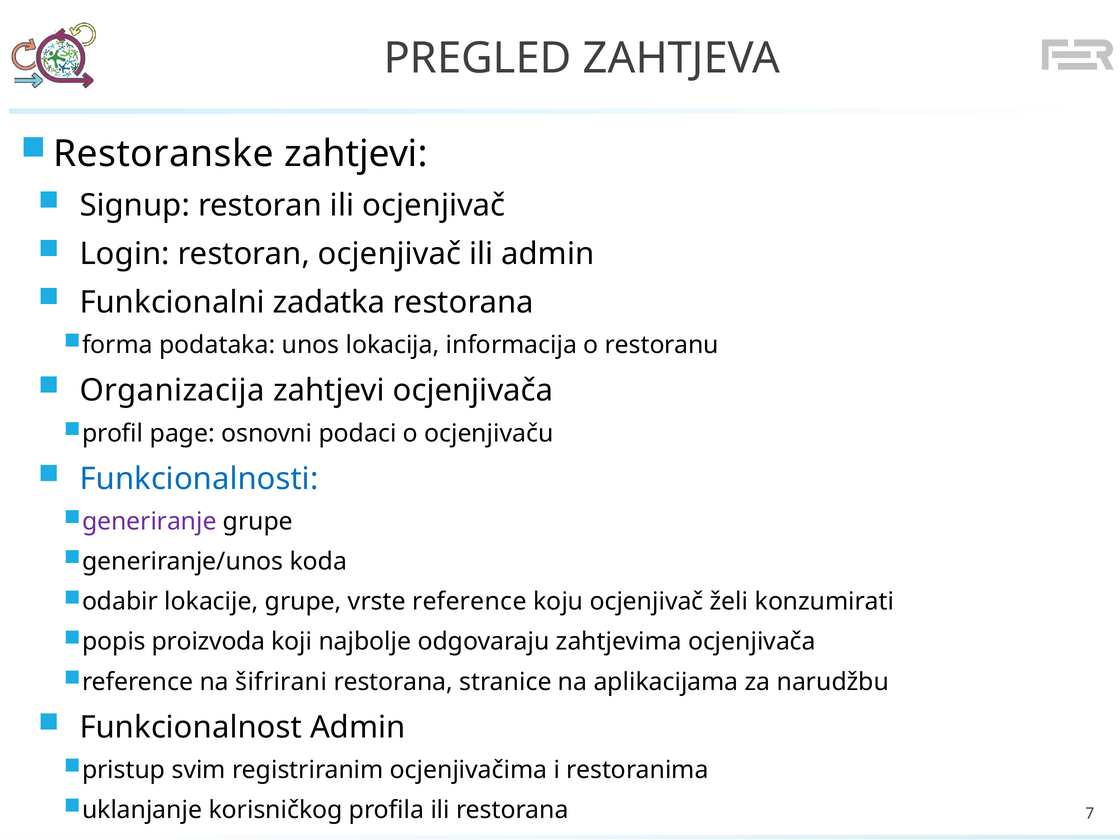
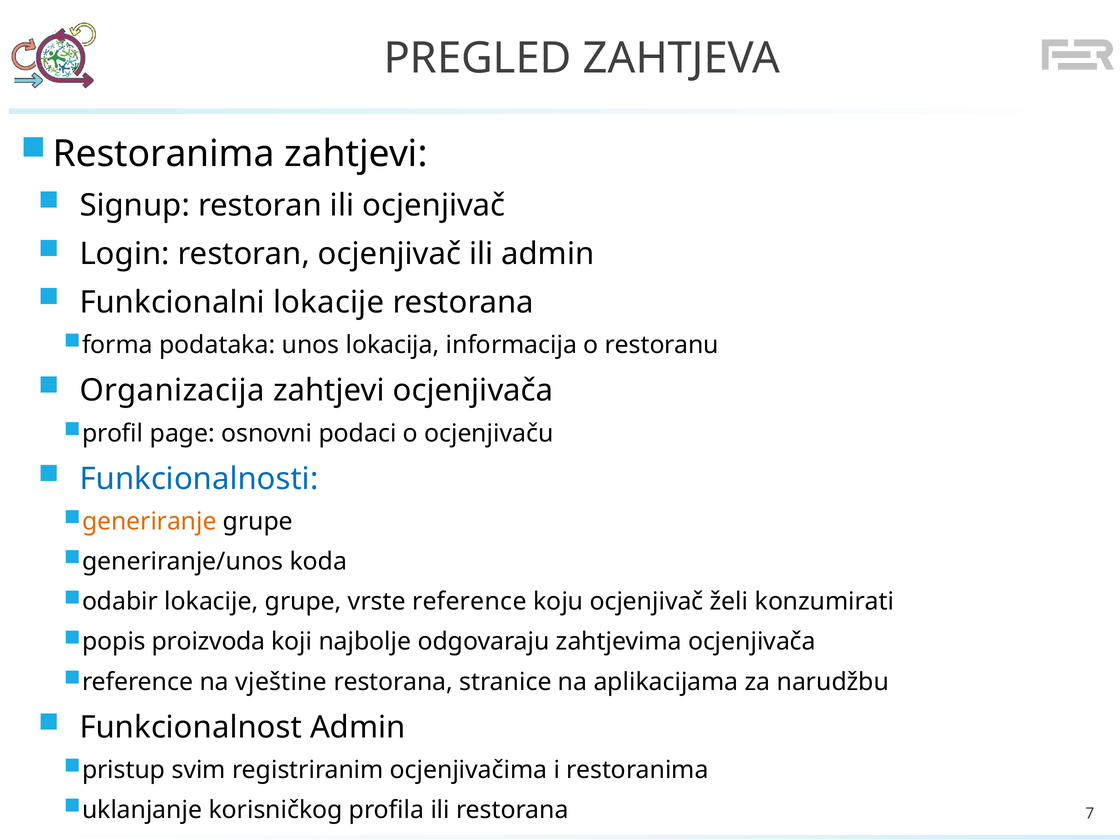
Restoranske: Restoranske -> Restoranima (164, 154)
Funkcionalni zadatka: zadatka -> lokacije (329, 302)
generiranje colour: purple -> orange (149, 522)
šifrirani: šifrirani -> vještine (281, 682)
